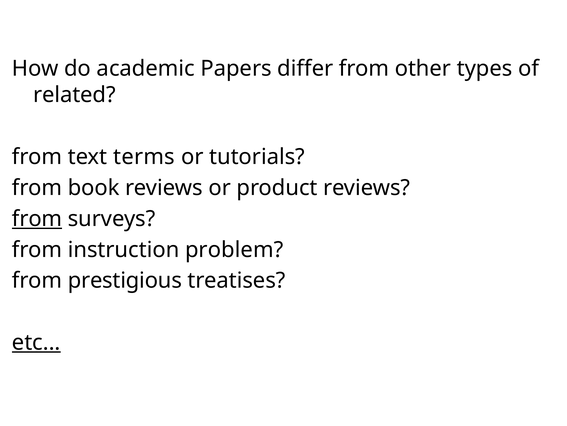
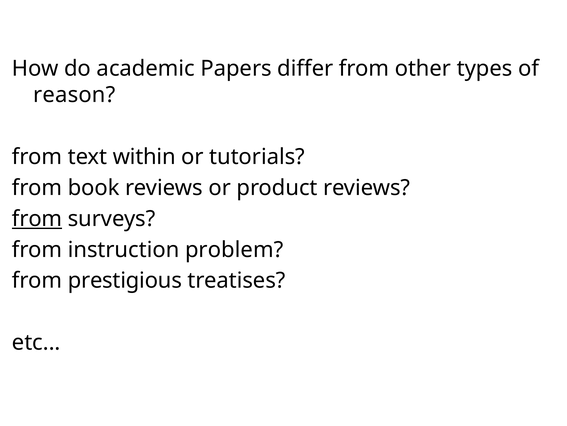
related: related -> reason (74, 95)
terms: terms -> within (144, 157)
etc underline: present -> none (36, 342)
